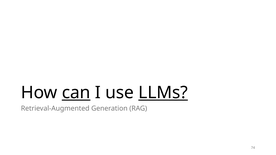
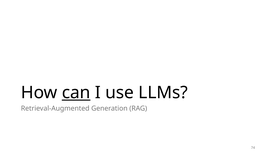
LLMs underline: present -> none (163, 93)
